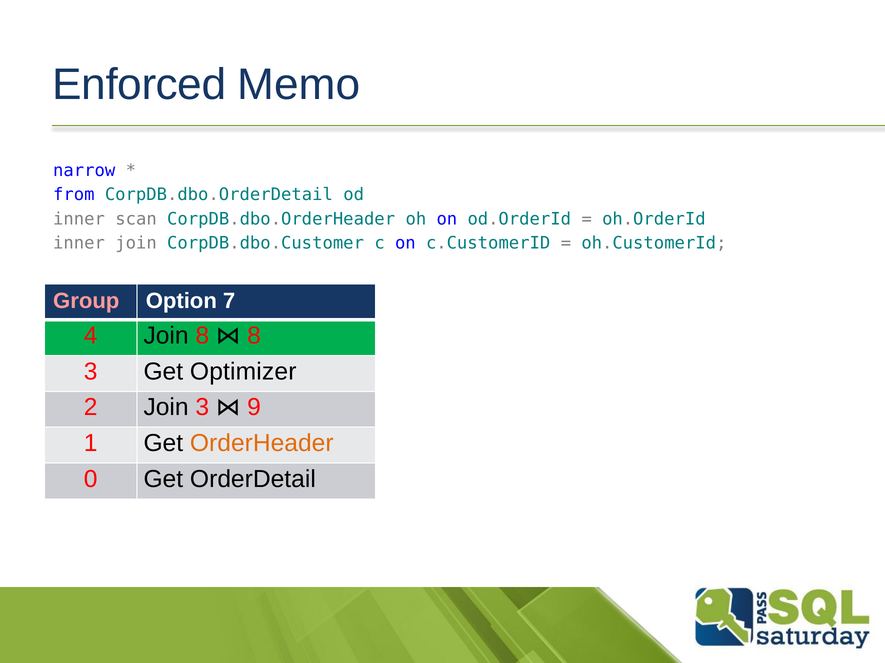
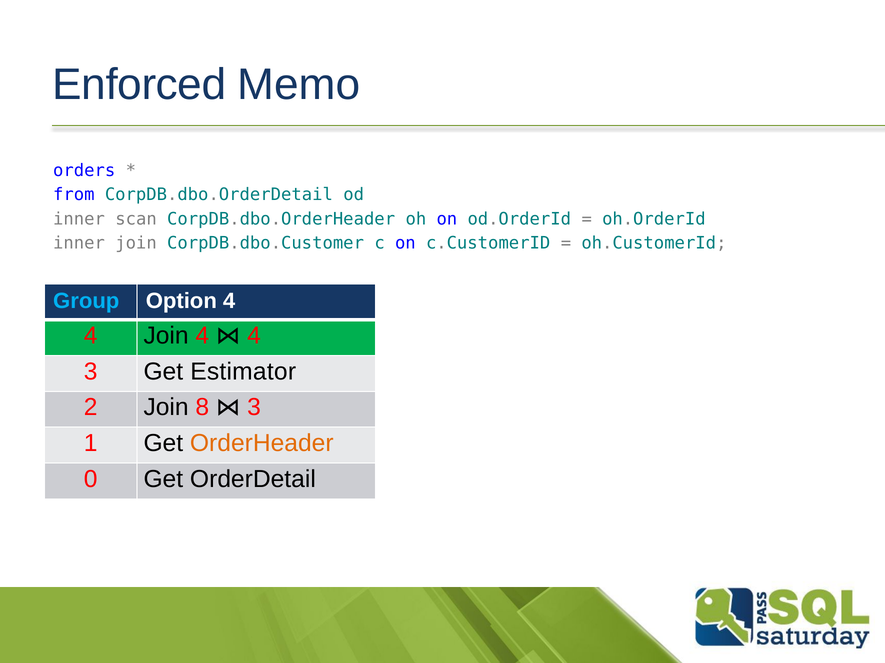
narrow: narrow -> orders (84, 171)
Group colour: pink -> light blue (86, 301)
Option 7: 7 -> 4 (229, 301)
Join 8: 8 -> 4 (202, 336)
8: 8 -> 4 (254, 336)
Optimizer: Optimizer -> Estimator (243, 372)
Join 3: 3 -> 8 (202, 408)
9: 9 -> 3 (254, 408)
